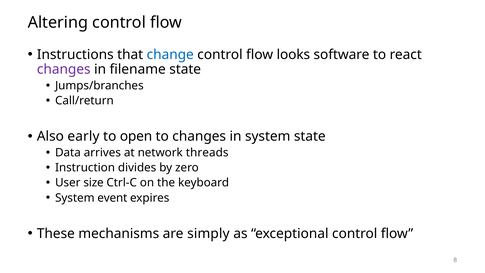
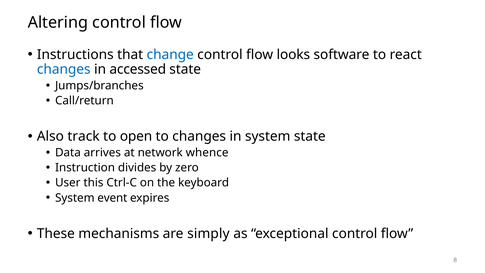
changes colour: purple -> blue (64, 69)
filename: filename -> accessed (138, 69)
early: early -> track (84, 136)
threads: threads -> whence (207, 153)
size: size -> this (93, 183)
